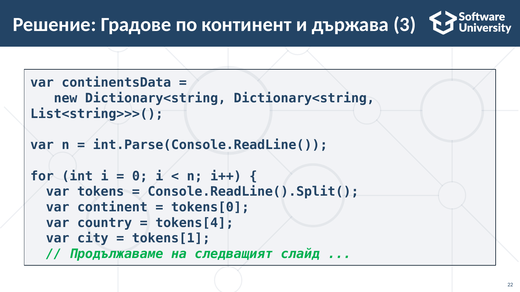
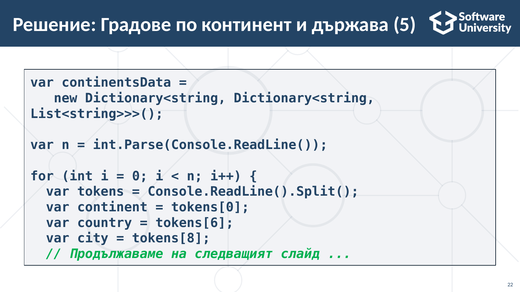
3: 3 -> 5 (405, 25)
tokens[4: tokens[4 -> tokens[6 (195, 223)
tokens[1: tokens[1 -> tokens[8 (171, 239)
